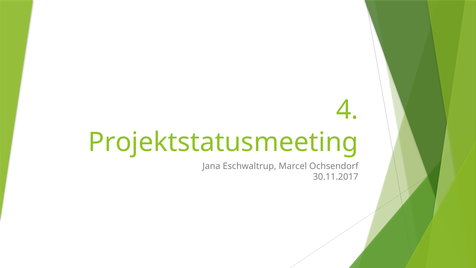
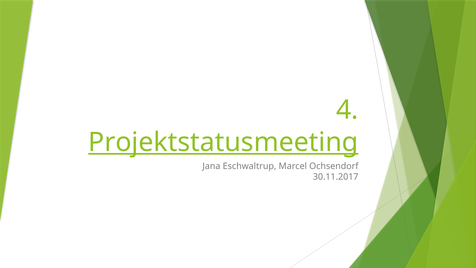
Projektstatusmeeting underline: none -> present (223, 142)
